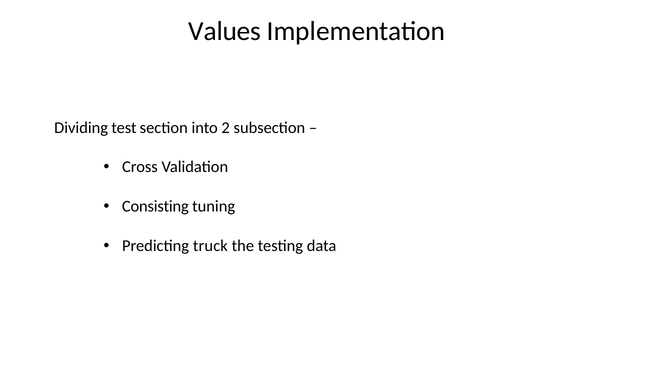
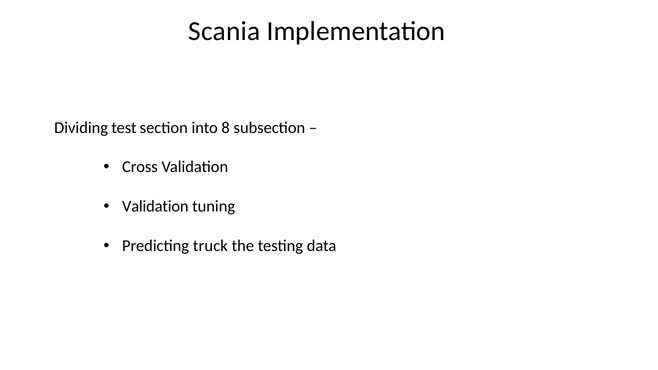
Values: Values -> Scania (224, 31)
2: 2 -> 8 (226, 128)
Consisting: Consisting -> Validation (155, 207)
